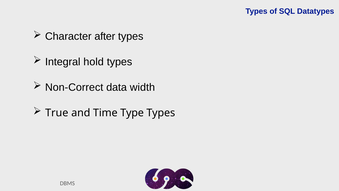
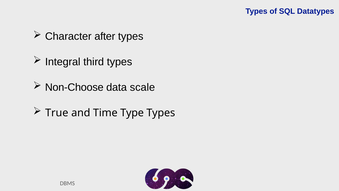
hold: hold -> third (94, 62)
Non-Correct: Non-Correct -> Non-Choose (74, 87)
width: width -> scale (142, 87)
